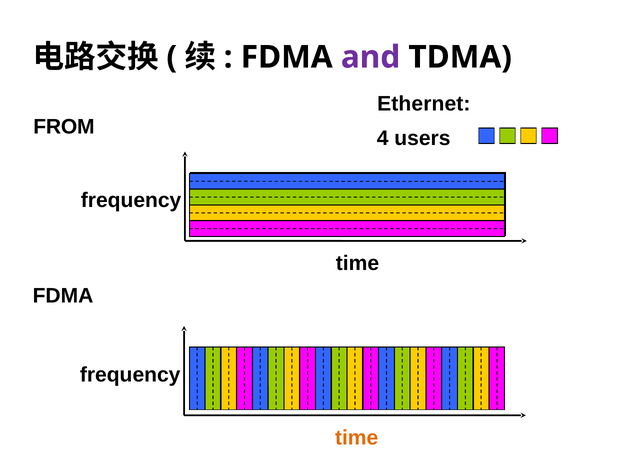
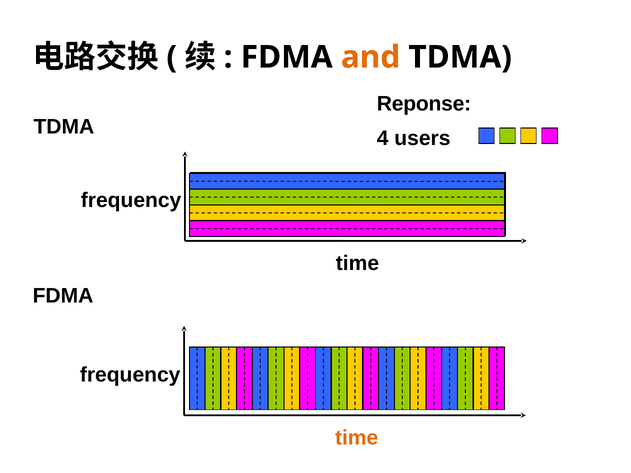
and colour: purple -> orange (371, 57)
Ethernet: Ethernet -> Reponse (424, 104)
FROM: FROM -> TDMA (64, 127)
